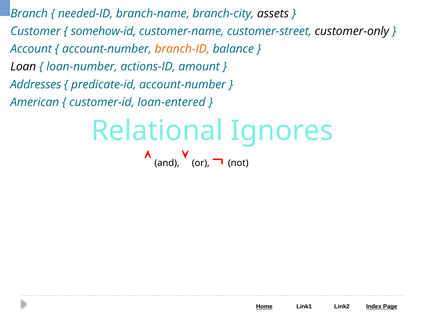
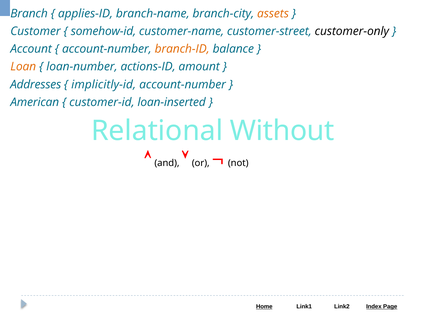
needed-ID: needed-ID -> applies-ID (85, 14)
assets colour: black -> orange (273, 14)
Loan colour: black -> orange (23, 67)
predicate-id: predicate-id -> implicitly-id (104, 84)
loan-entered: loan-entered -> loan-inserted (172, 102)
Ignores: Ignores -> Without (282, 131)
